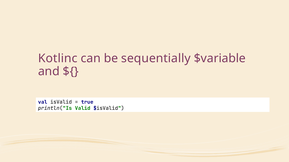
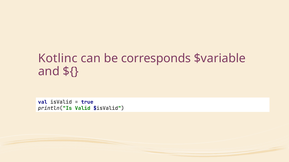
sequentially: sequentially -> corresponds (156, 59)
